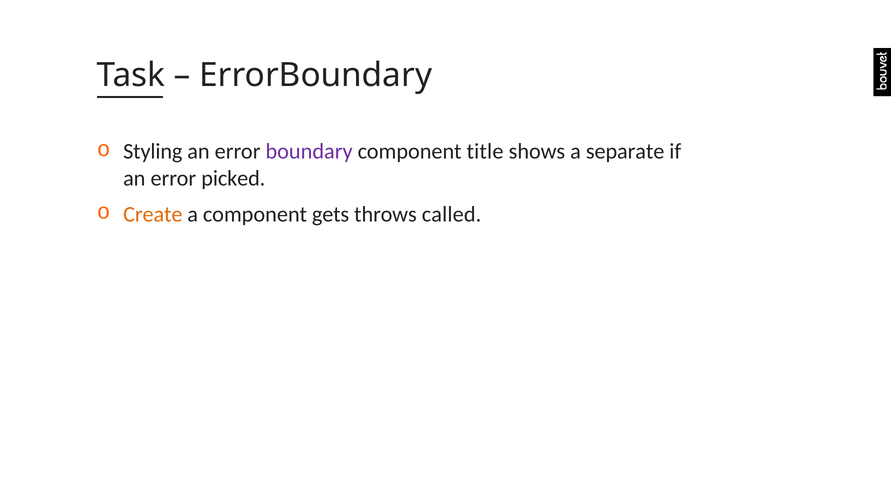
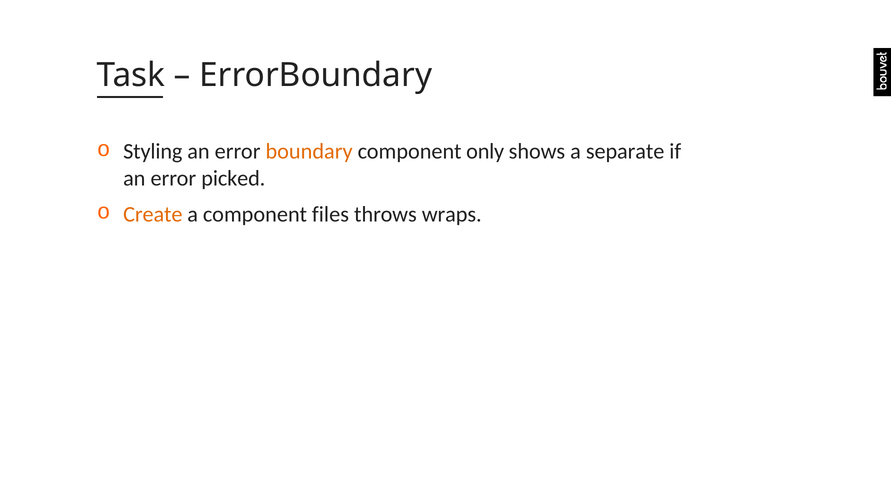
boundary colour: purple -> orange (309, 152)
title: title -> only (485, 152)
gets: gets -> files (330, 214)
called: called -> wraps (452, 214)
